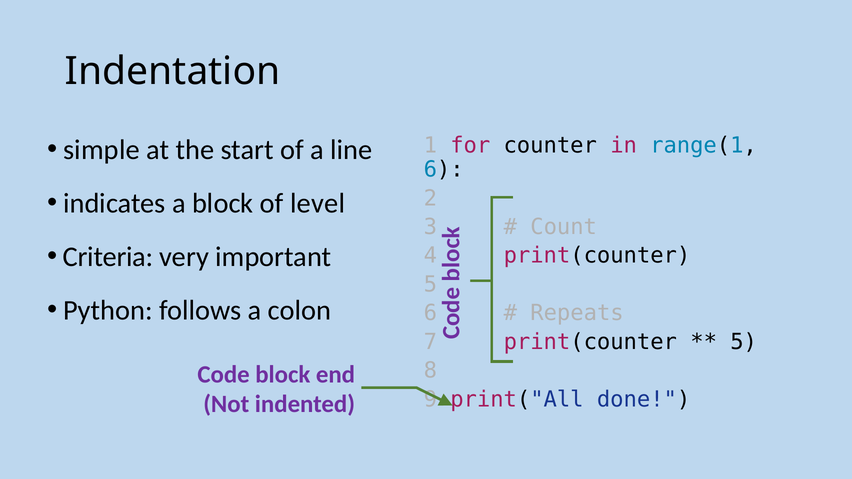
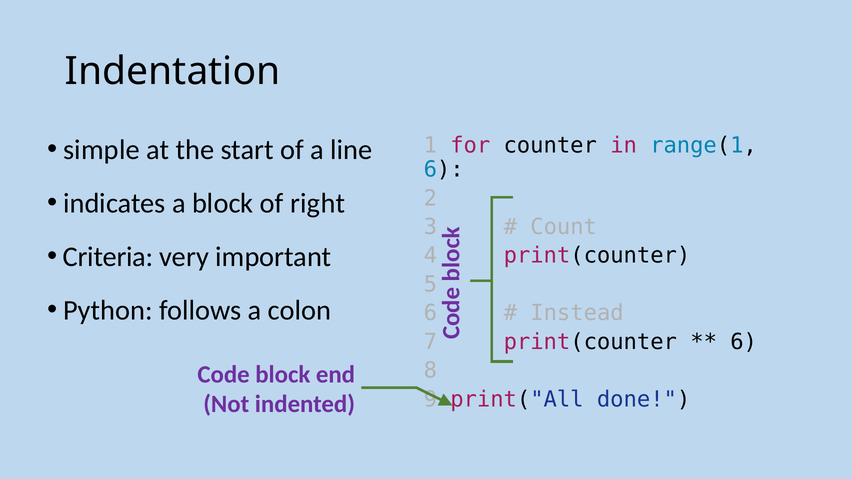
level: level -> right (318, 203)
Repeats: Repeats -> Instead (577, 313)
5: 5 -> 6 (744, 342)
